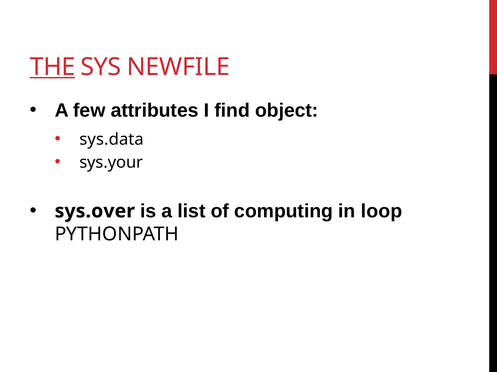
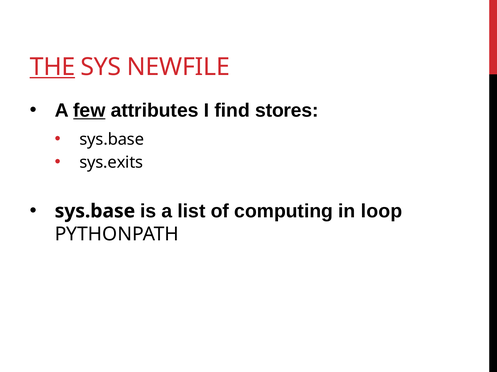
few underline: none -> present (89, 111)
object: object -> stores (287, 111)
sys.data: sys.data -> sys.base (112, 140)
sys.your: sys.your -> sys.exits (111, 163)
sys.over: sys.over -> sys.base (95, 211)
